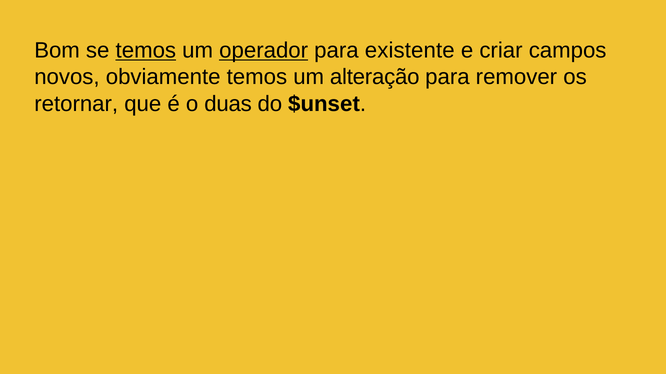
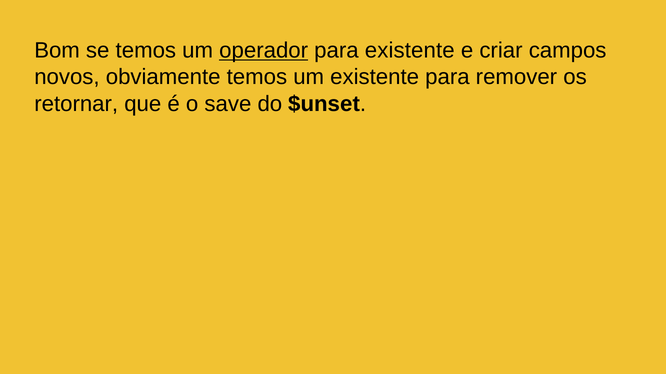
temos underline: present -> none (146, 51)
um alteração: alteração -> existente (375, 77)
duas: duas -> save (228, 104)
